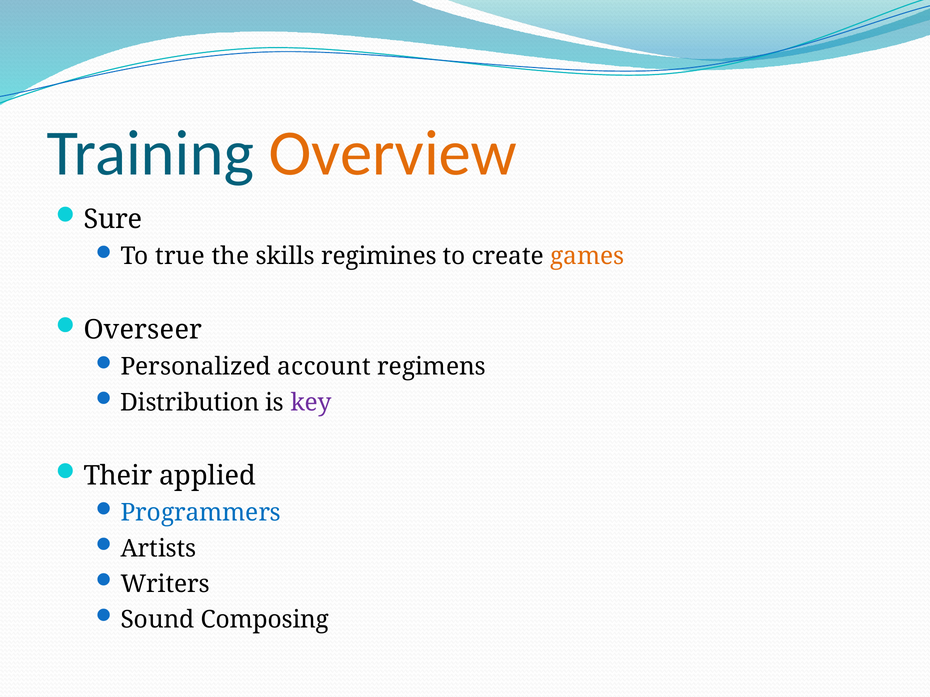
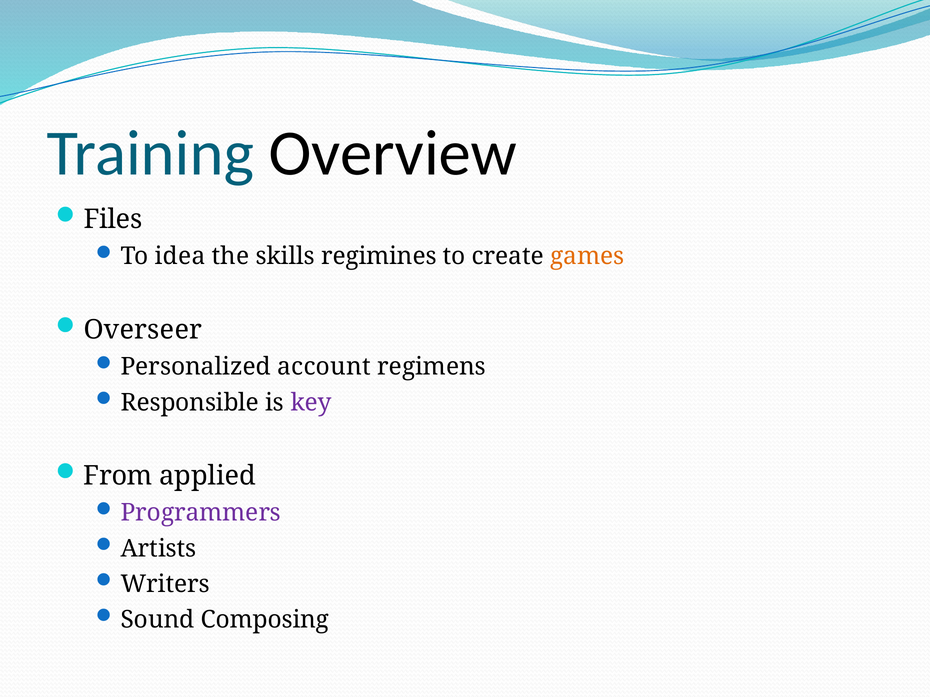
Overview colour: orange -> black (393, 154)
Sure: Sure -> Files (113, 220)
true: true -> idea (180, 257)
Distribution: Distribution -> Responsible (190, 403)
Their: Their -> From (118, 476)
Programmers colour: blue -> purple (201, 513)
